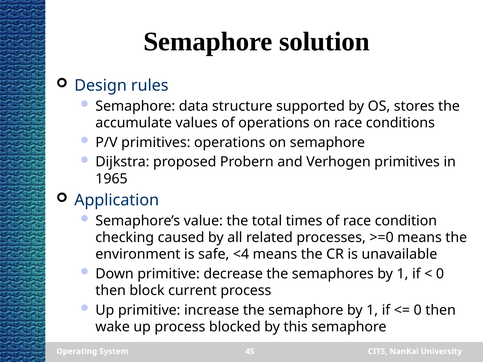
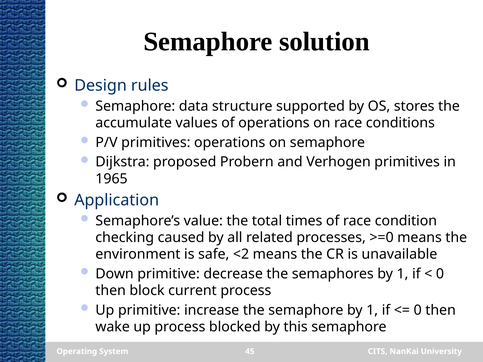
<4: <4 -> <2 (241, 254)
